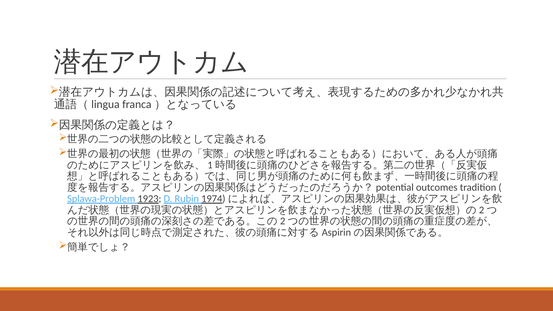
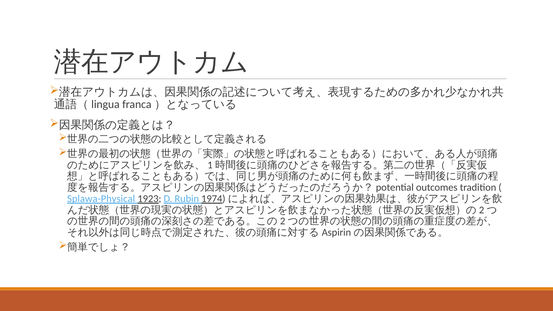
Splawa-Problem: Splawa-Problem -> Splawa-Physical (101, 199)
